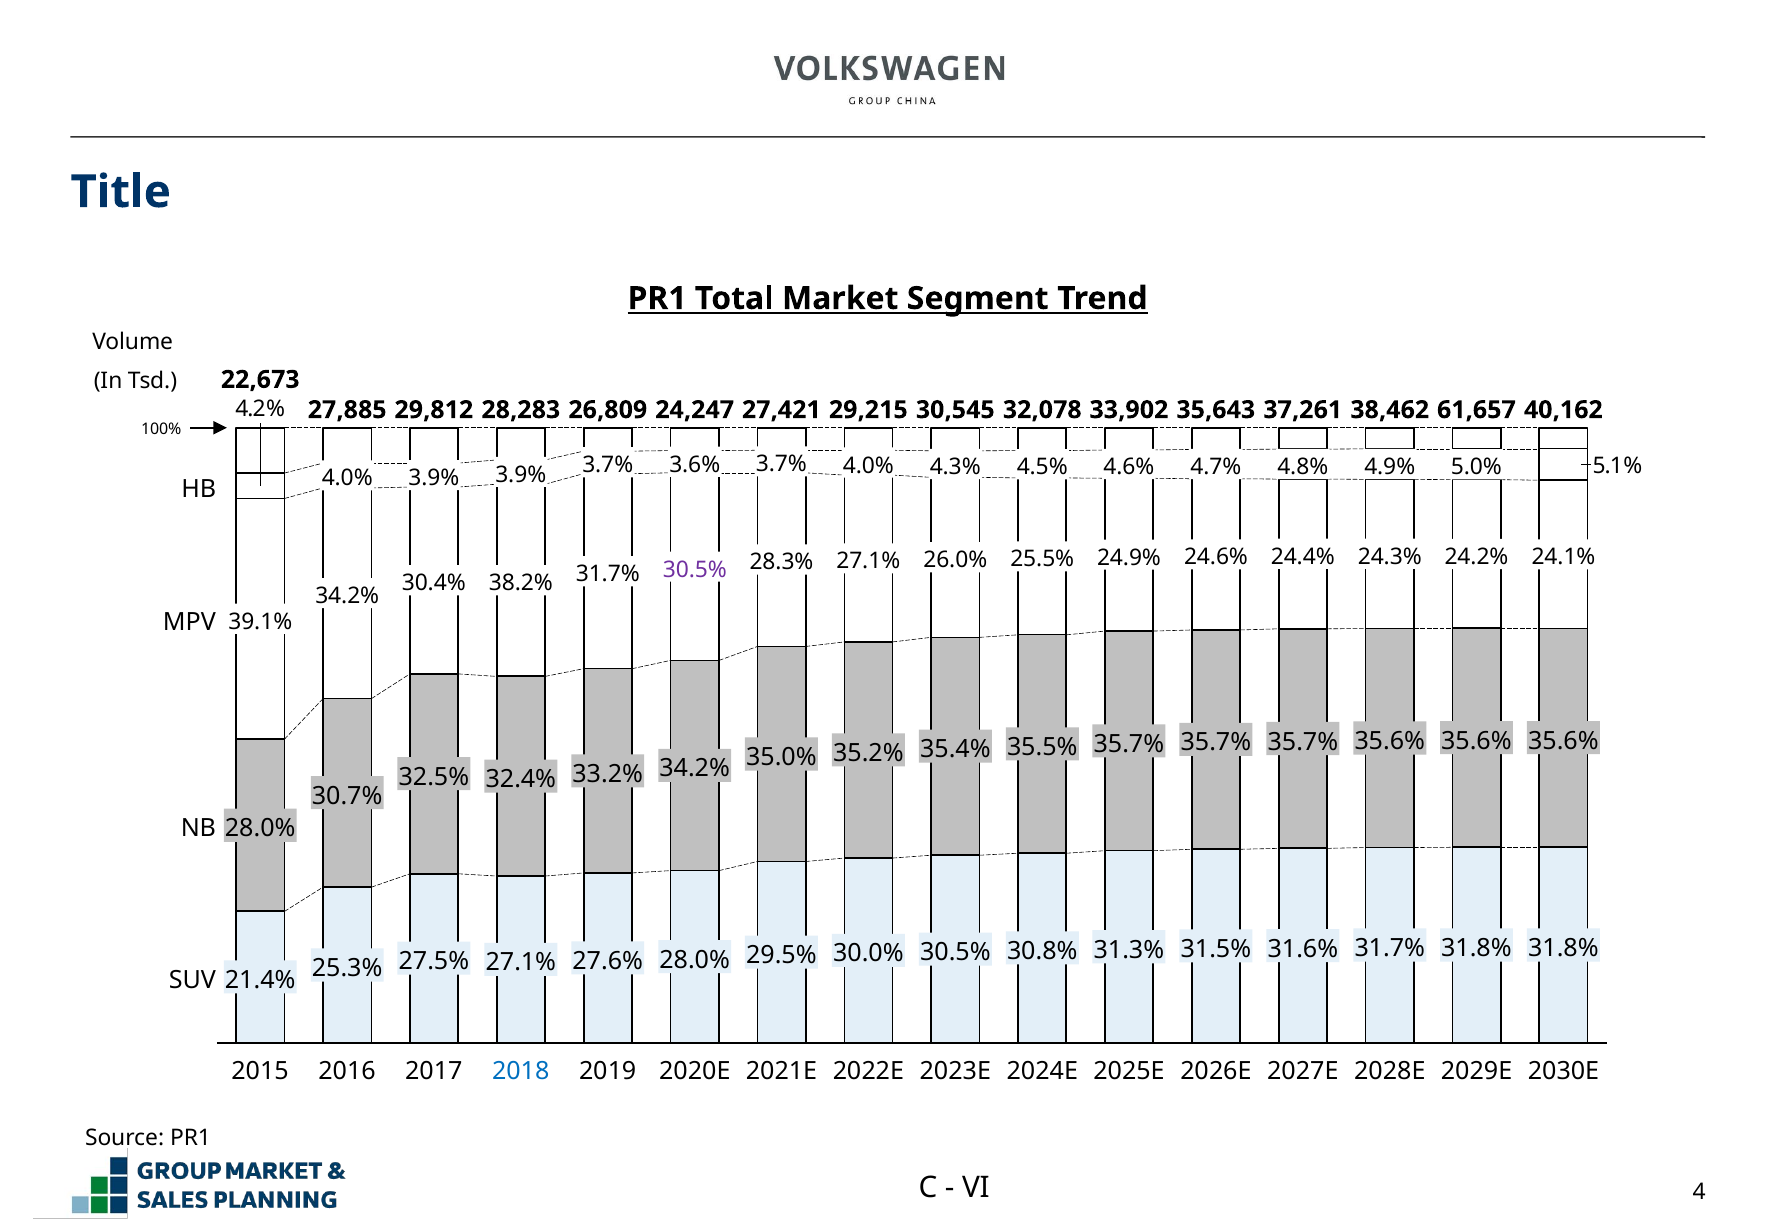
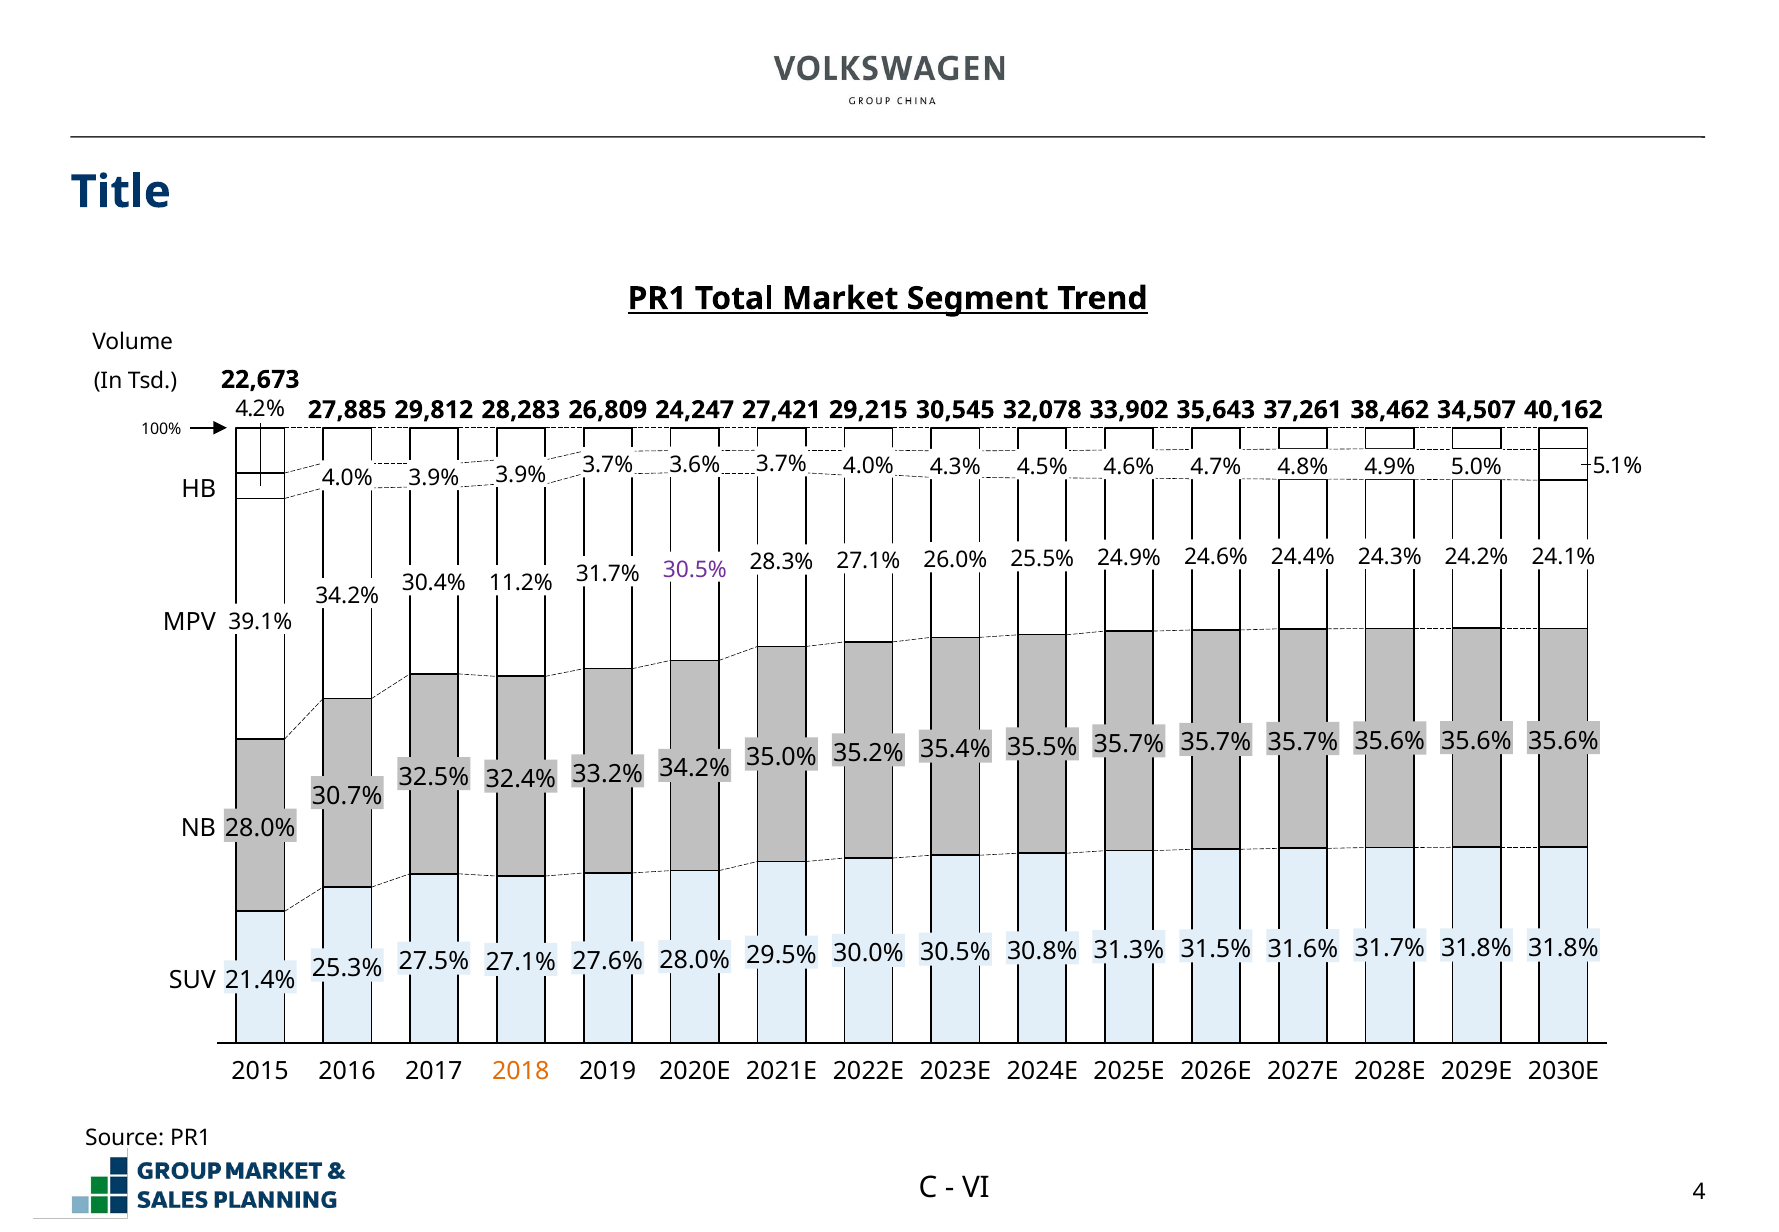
61,657: 61,657 -> 34,507 (1476, 410)
38.2%: 38.2% -> 11.2% (521, 583)
2018 colour: blue -> orange (521, 1071)
